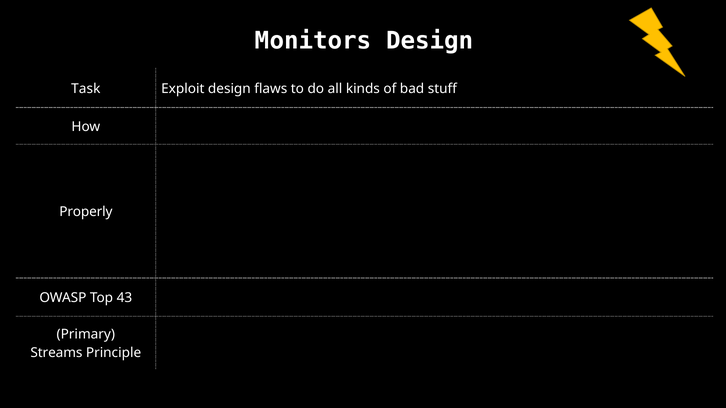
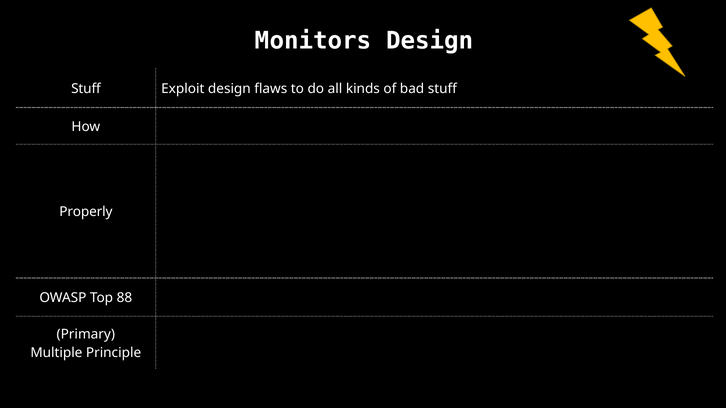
Task: Task -> Stuff (86, 89)
43: 43 -> 88 (124, 298)
Streams: Streams -> Multiple (56, 353)
